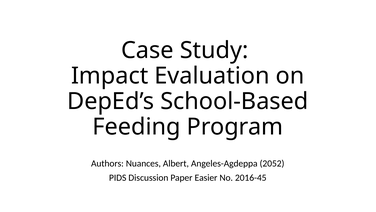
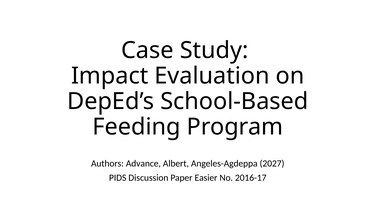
Nuances: Nuances -> Advance (143, 163)
2052: 2052 -> 2027 (272, 163)
2016-45: 2016-45 -> 2016-17 (251, 177)
